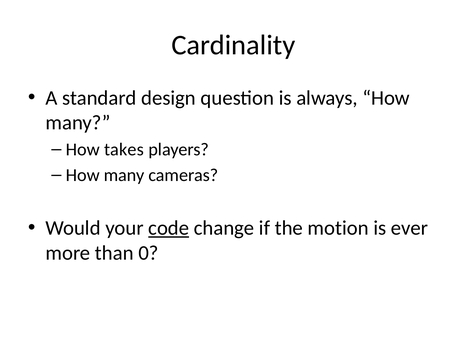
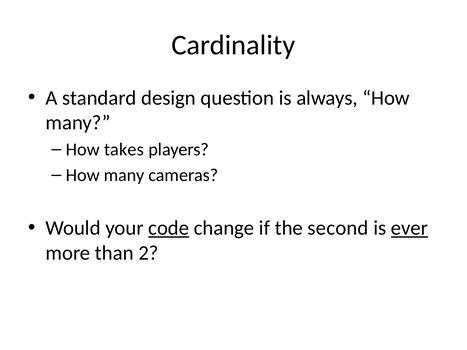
motion: motion -> second (338, 228)
ever underline: none -> present (409, 228)
0: 0 -> 2 (149, 253)
